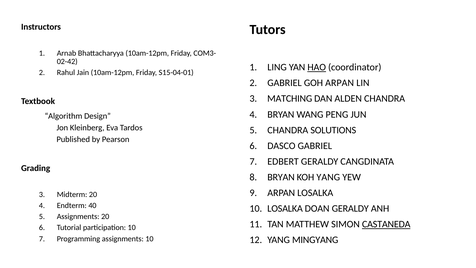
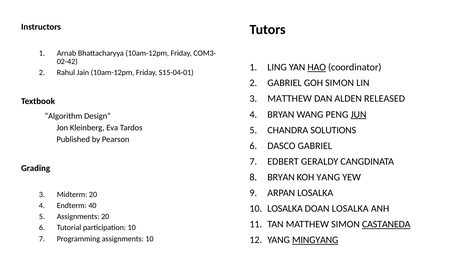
GOH ARPAN: ARPAN -> SIMON (340, 83)
MATCHING: MATCHING -> MATTHEW (290, 99)
ALDEN CHANDRA: CHANDRA -> RELEASED (385, 99)
JUN underline: none -> present (358, 114)
DOAN GERALDY: GERALDY -> LOSALKA (350, 208)
MINGYANG underline: none -> present (315, 240)
